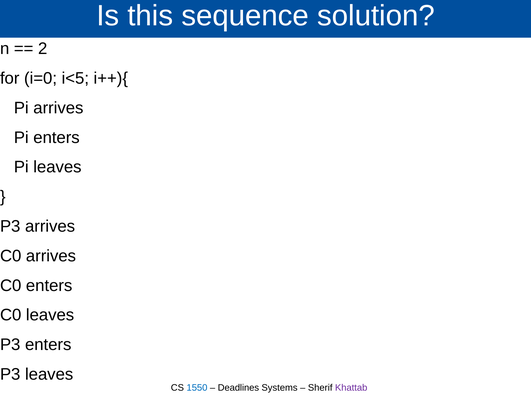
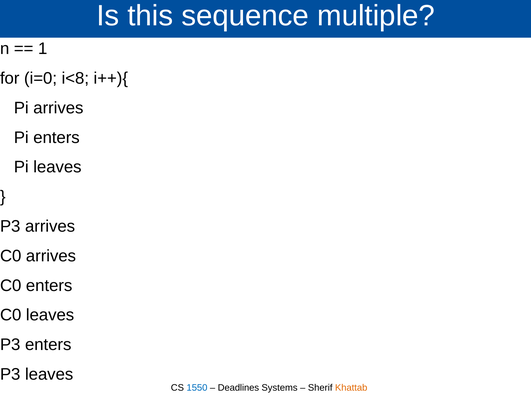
solution: solution -> multiple (376, 16)
2: 2 -> 1 (43, 49)
i<5: i<5 -> i<8 (75, 78)
Khattab colour: purple -> orange (351, 388)
